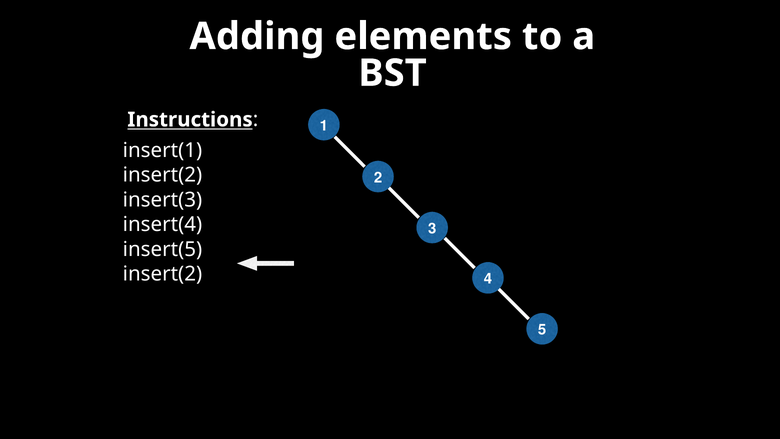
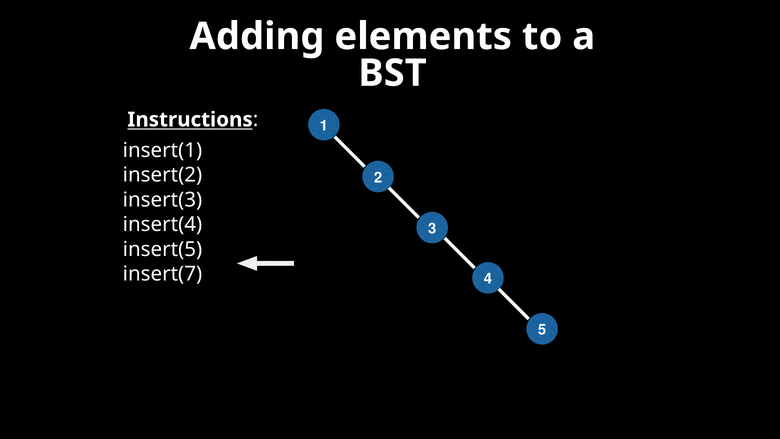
insert(2: insert(2 -> insert(7 (162, 274)
